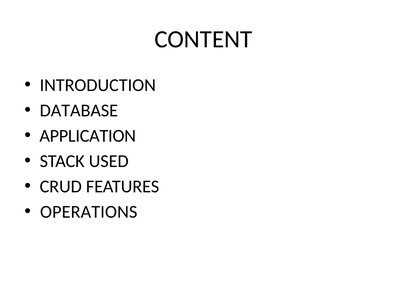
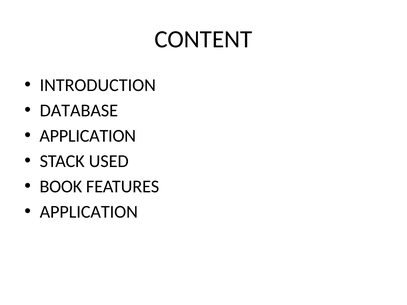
CRUD: CRUD -> BOOK (61, 187)
OPERATIONS: OPERATIONS -> APPLICATION (89, 212)
